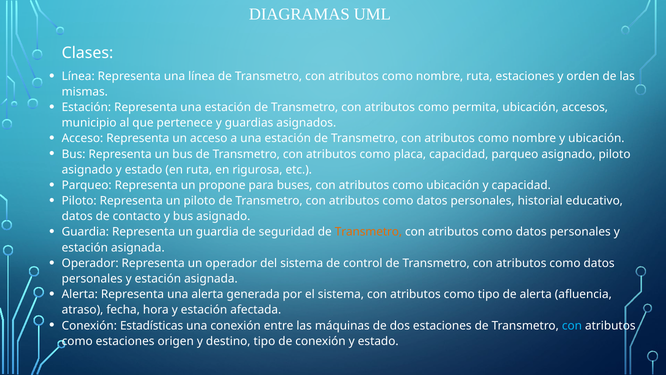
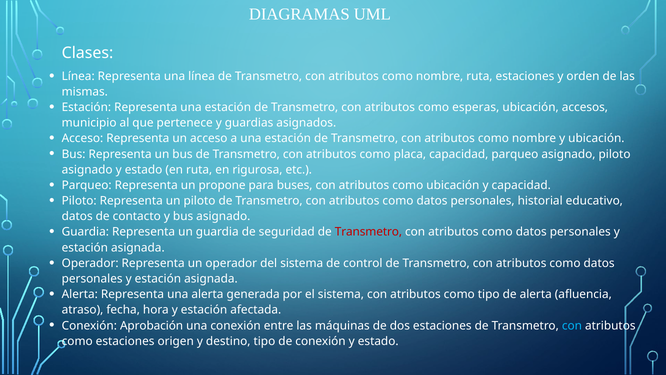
permita: permita -> esperas (476, 107)
Transmetro colour: orange -> red (368, 232)
Estadísticas: Estadísticas -> Aprobación (152, 325)
